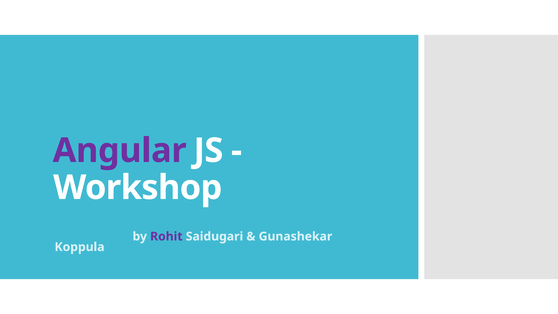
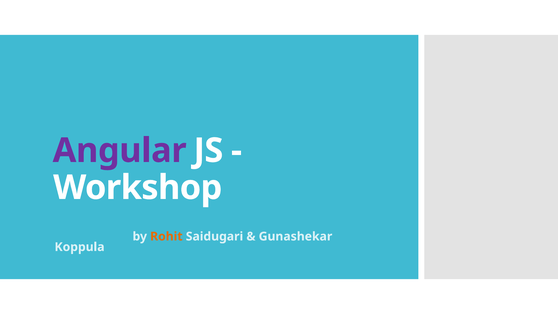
Rohit colour: purple -> orange (166, 236)
